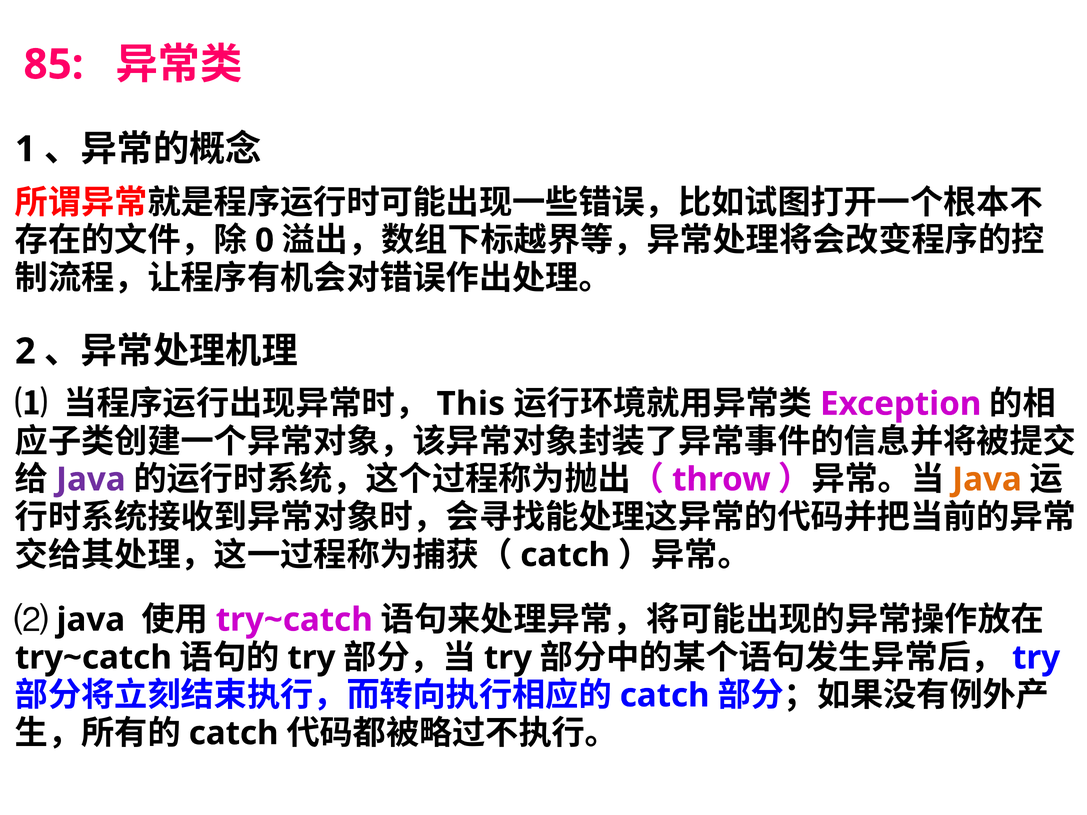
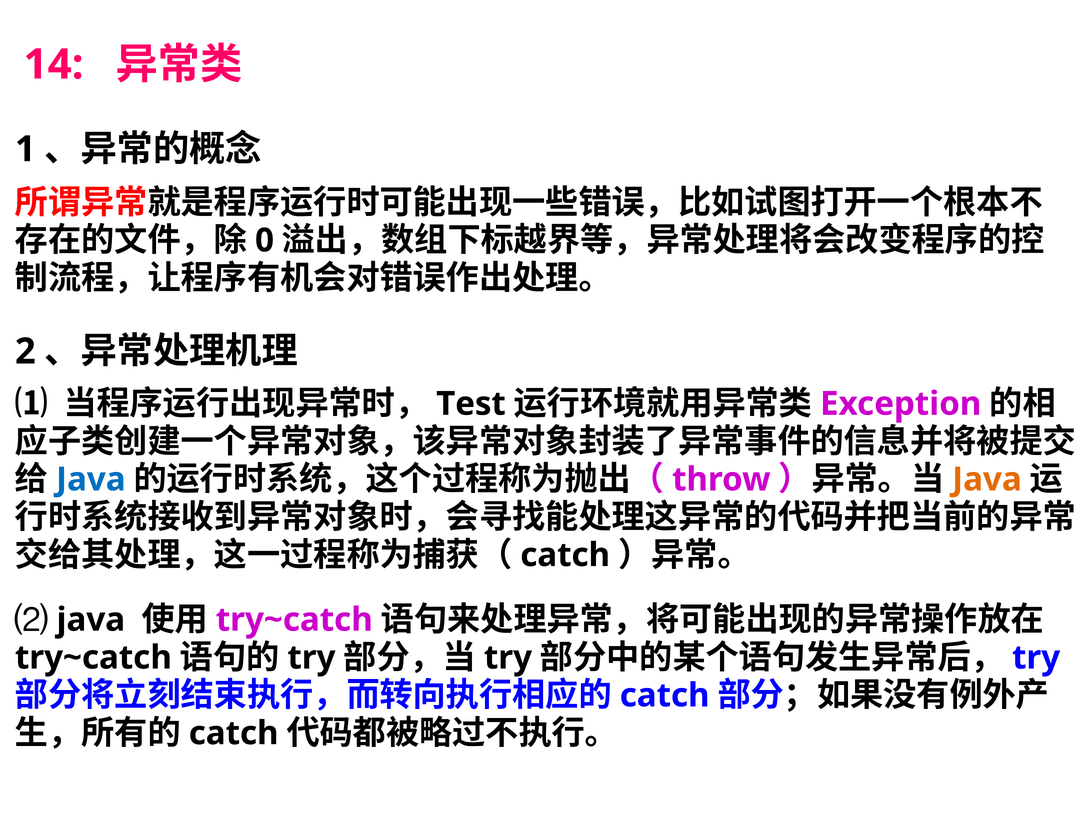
85: 85 -> 14 (54, 65)
This: This -> Test (471, 404)
Java colour: purple -> blue (91, 480)
